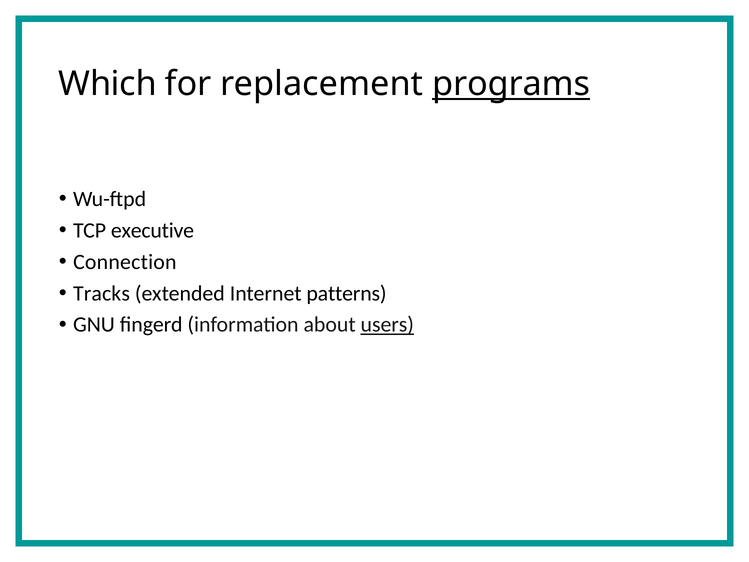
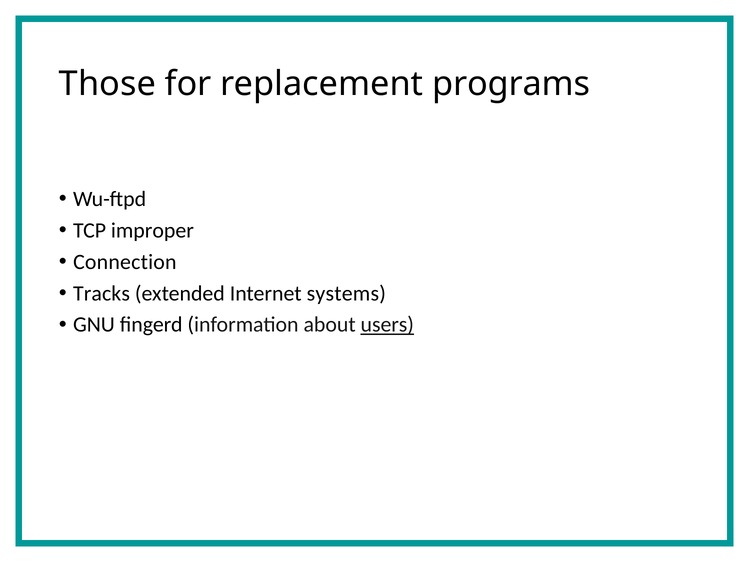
Which: Which -> Those (107, 84)
programs underline: present -> none (511, 84)
executive: executive -> improper (152, 230)
patterns: patterns -> systems (346, 293)
